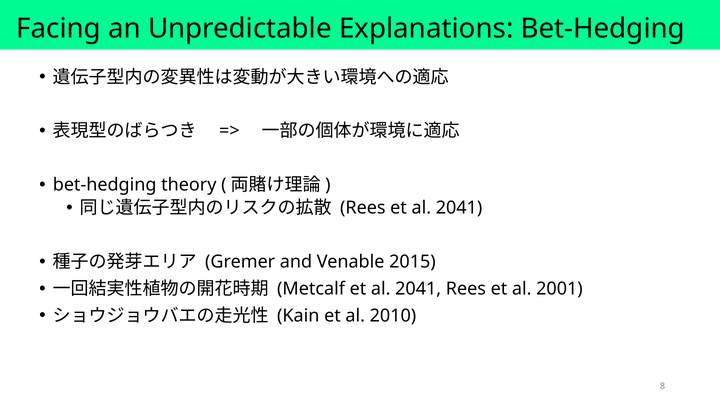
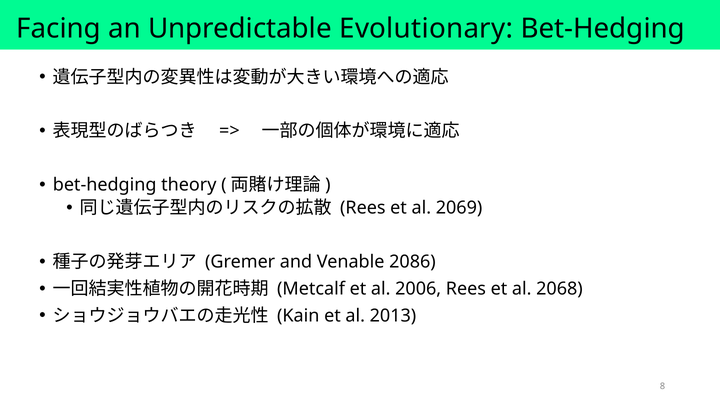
Explanations: Explanations -> Evolutionary (426, 29)
Rees et al 2041: 2041 -> 2069 (459, 208)
2015: 2015 -> 2086 (412, 262)
Metcalf et al 2041: 2041 -> 2006 (418, 289)
2001: 2001 -> 2068 (559, 289)
2010: 2010 -> 2013 (393, 316)
